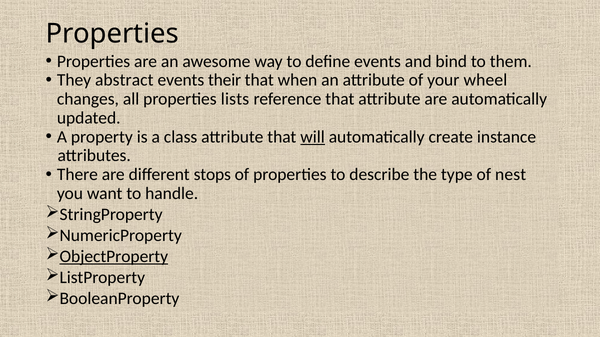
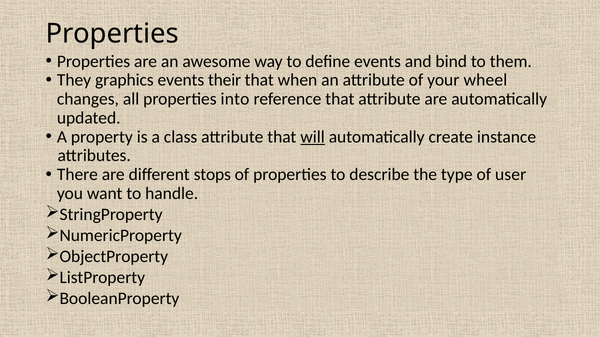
abstract: abstract -> graphics (124, 80)
lists: lists -> into (235, 99)
nest: nest -> user (511, 175)
ObjectProperty underline: present -> none (114, 257)
